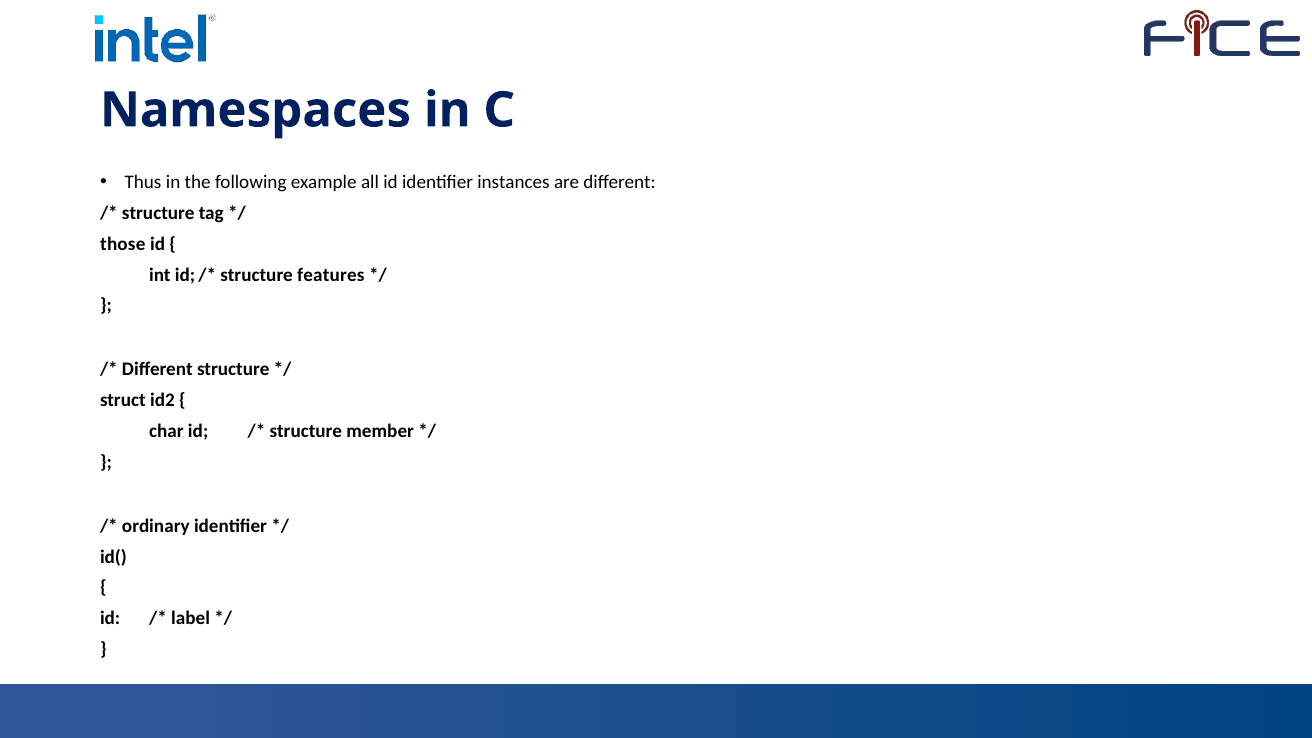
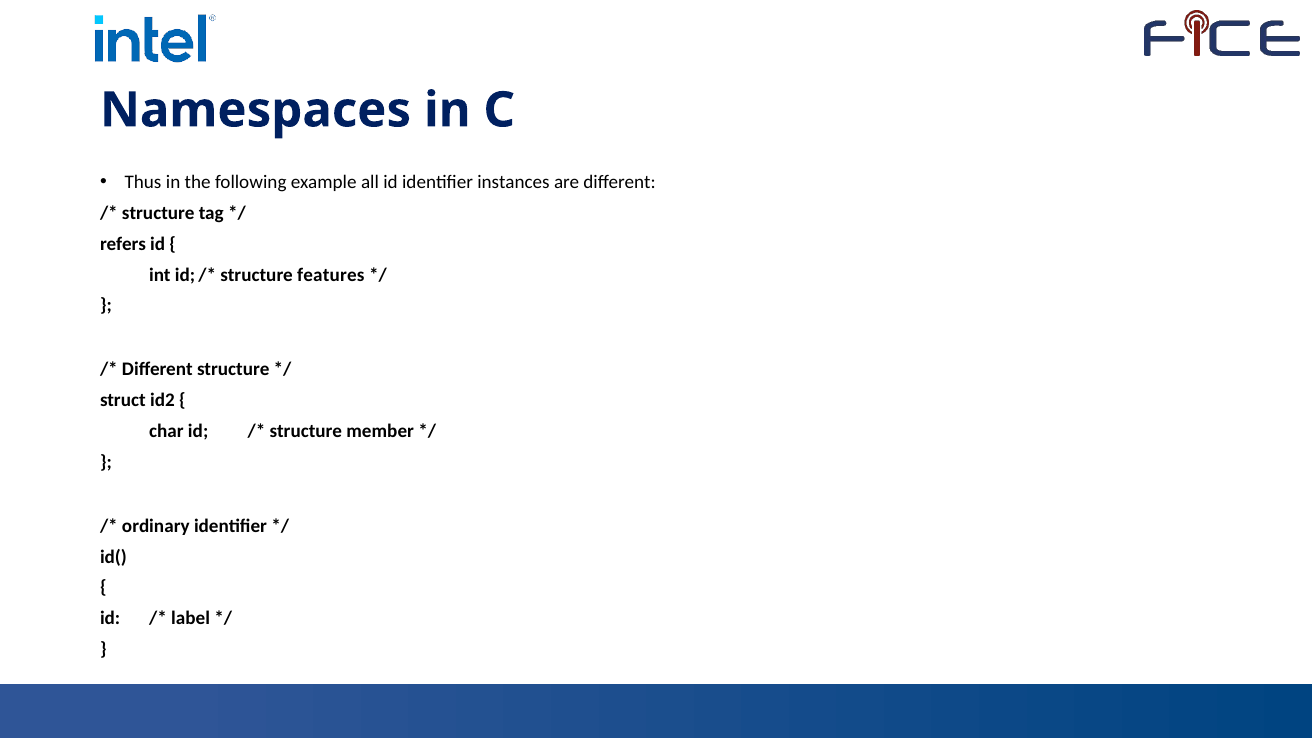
those: those -> refers (123, 244)
